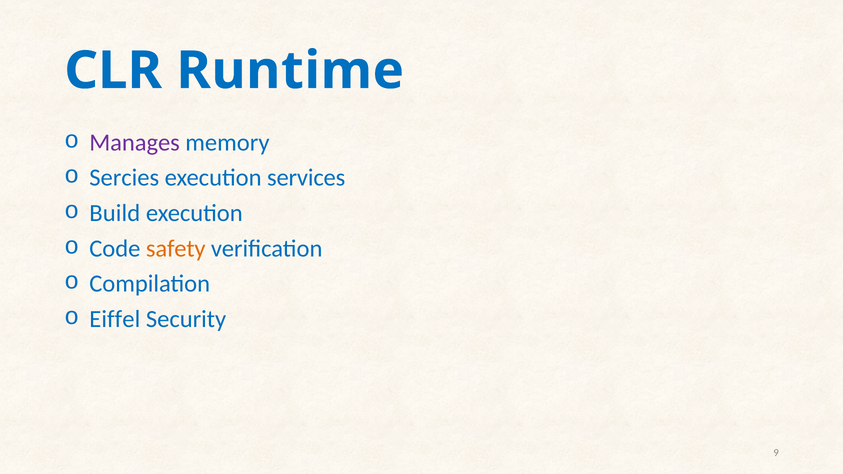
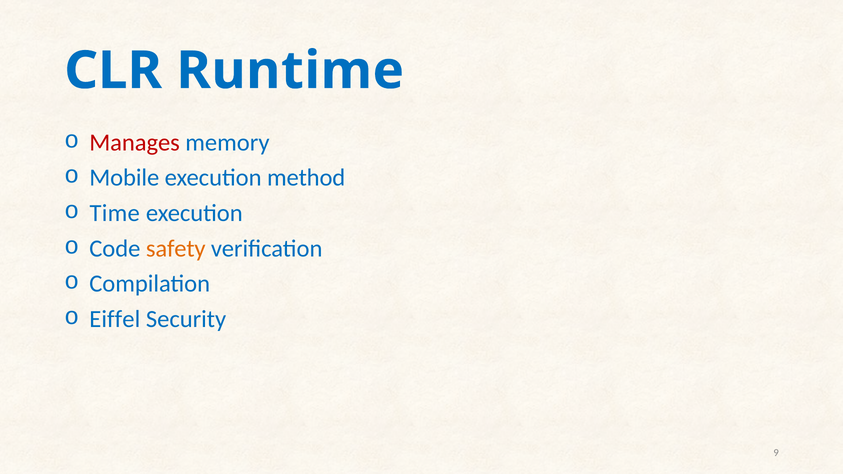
Manages colour: purple -> red (135, 143)
Sercies: Sercies -> Mobile (124, 178)
services: services -> method (306, 178)
Build: Build -> Time (115, 213)
